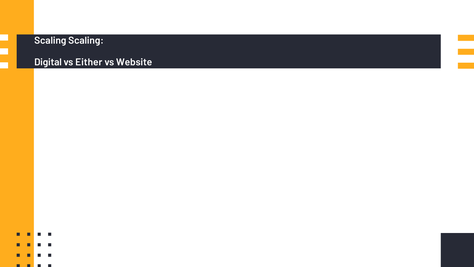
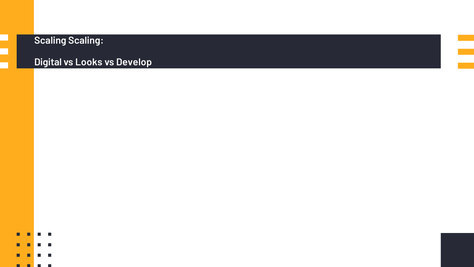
Either: Either -> Looks (89, 62)
Website: Website -> Develop (134, 62)
